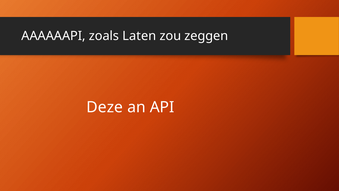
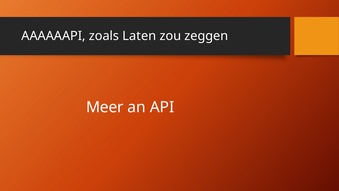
Deze: Deze -> Meer (105, 107)
